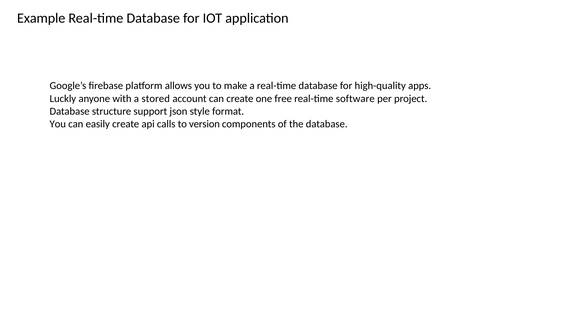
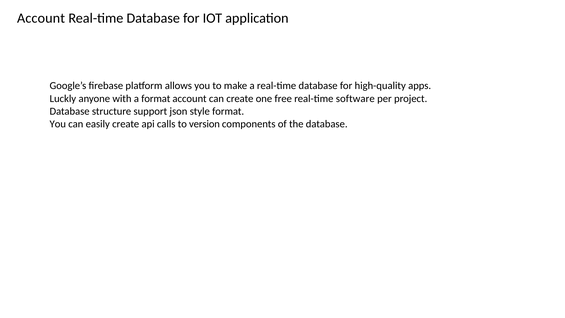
Example: Example -> Account (41, 18)
a stored: stored -> format (156, 98)
